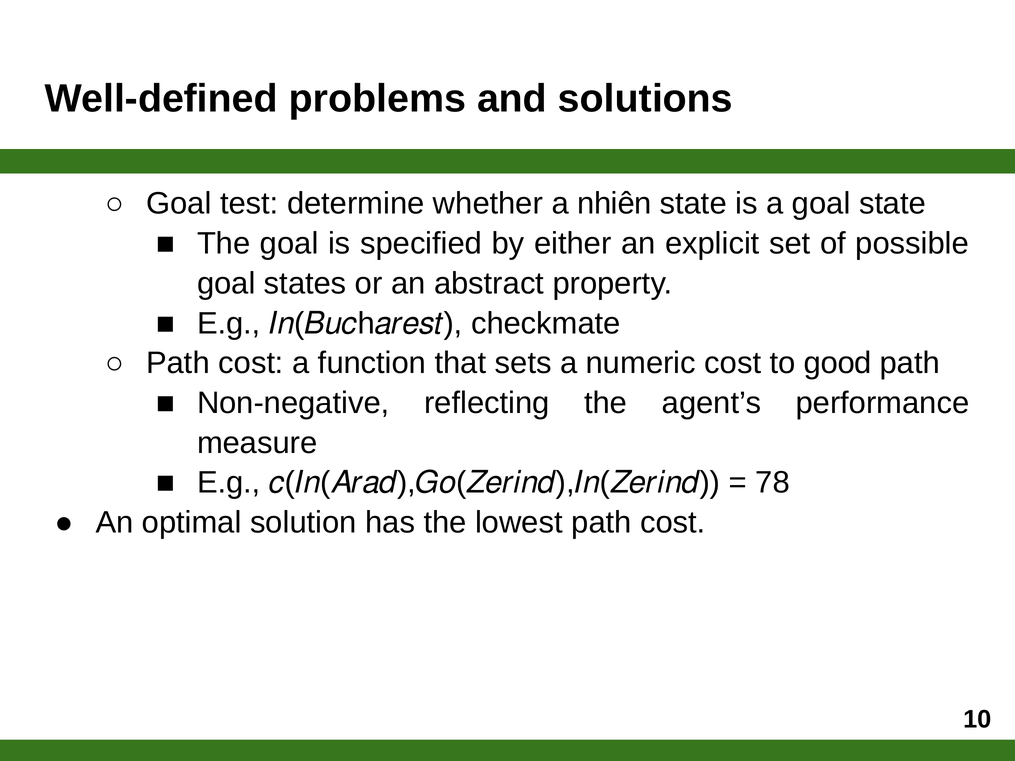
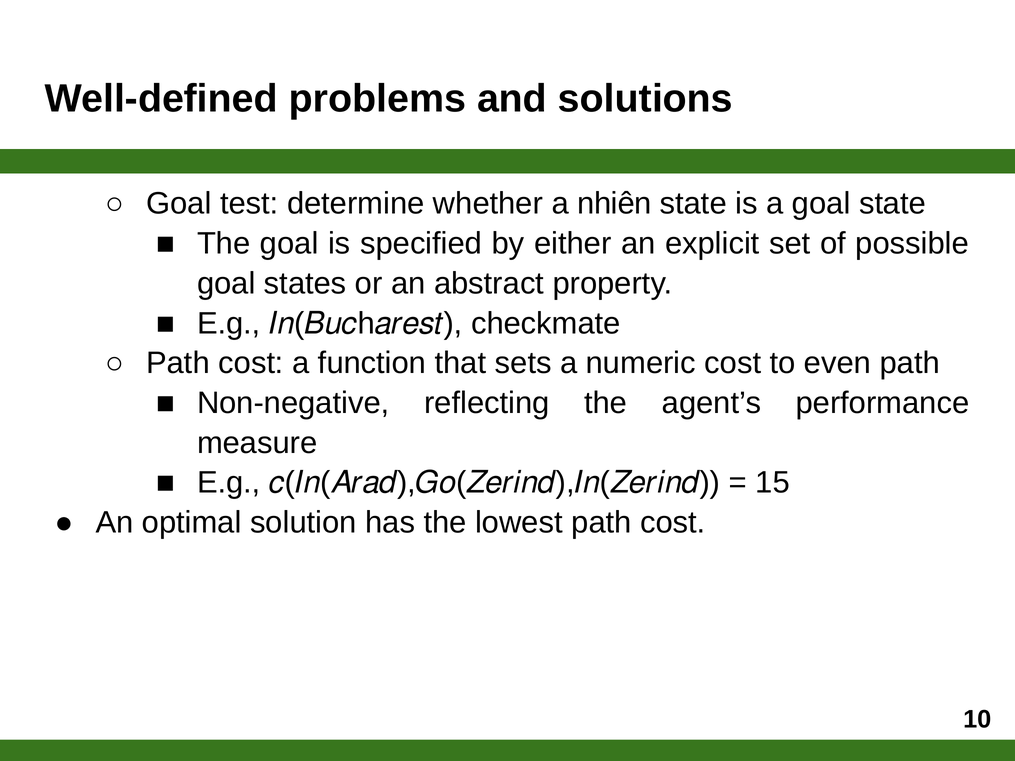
good: good -> even (838, 363)
78: 78 -> 15 (773, 483)
